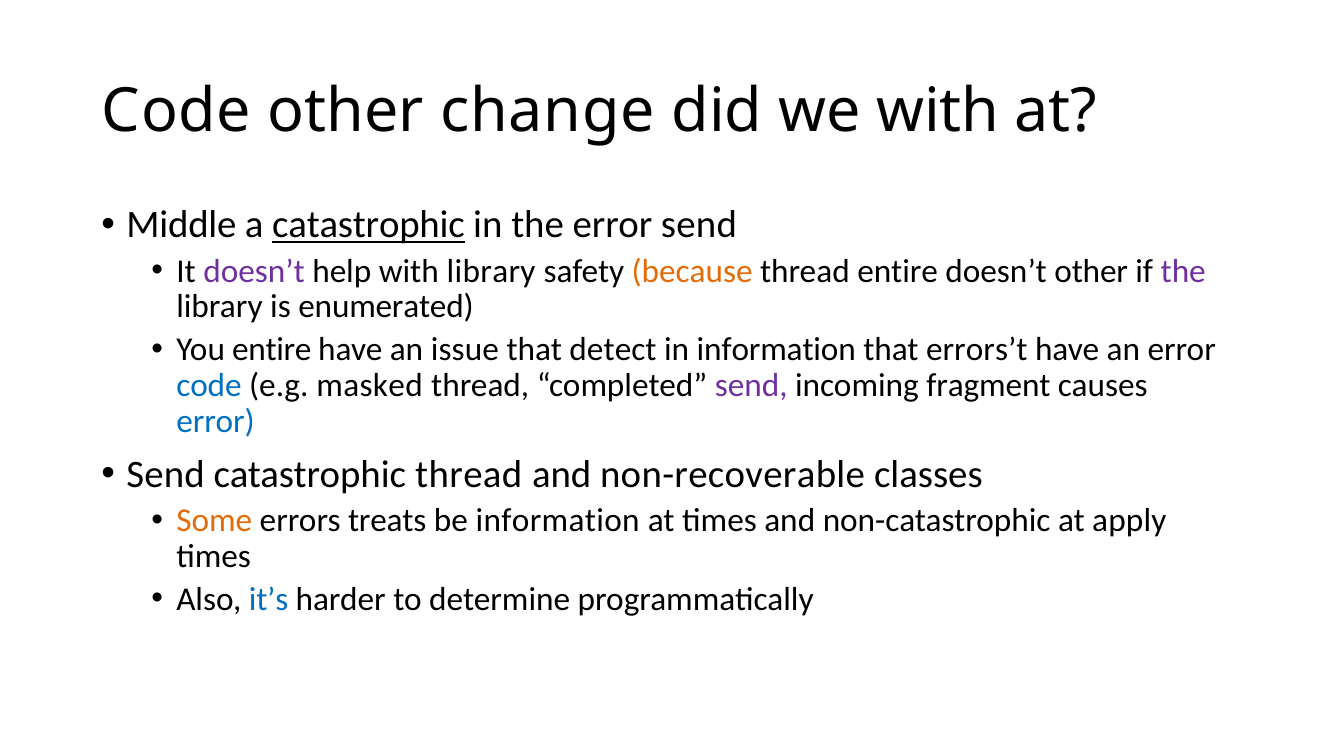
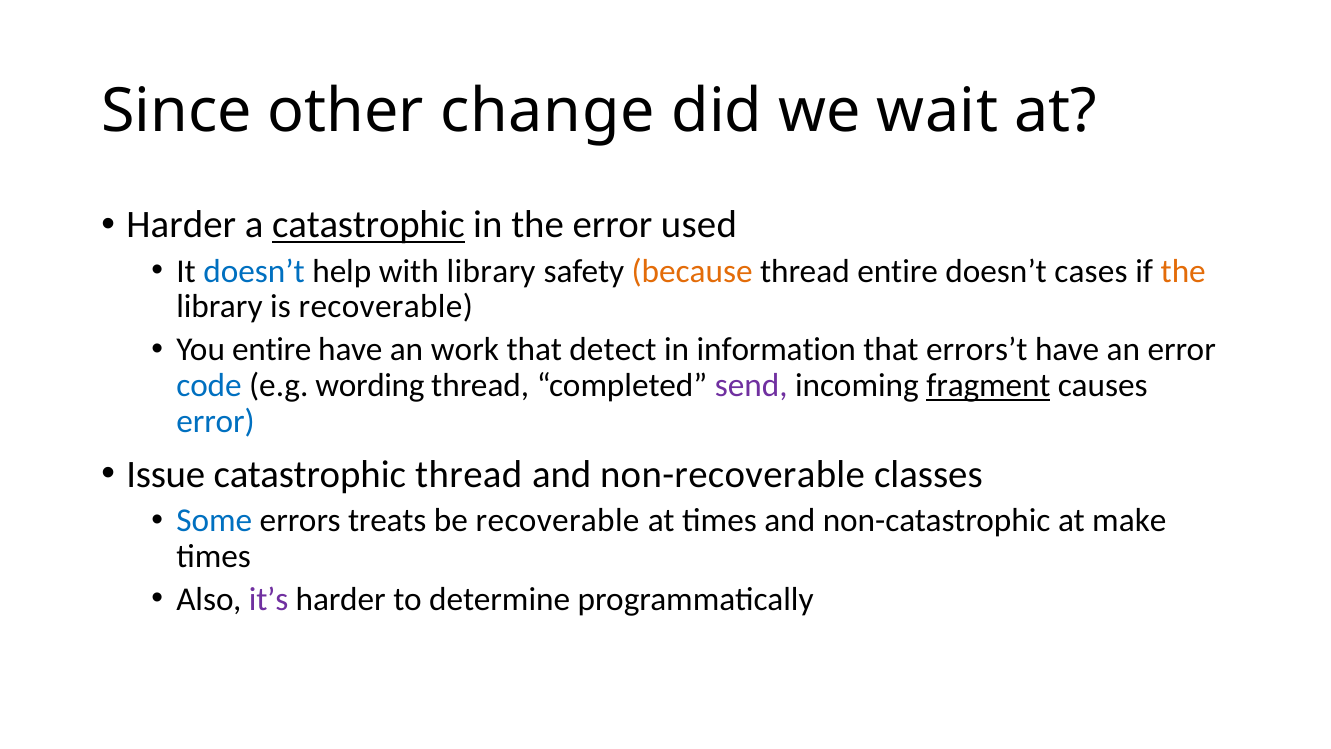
Code: Code -> Since (177, 112)
we with: with -> wait (937, 112)
Middle: Middle -> Harder (181, 225)
error send: send -> used (699, 225)
doesn’t colour: purple -> blue (254, 271)
doesn’t other: other -> cases (1091, 271)
the colour: purple -> orange (1183, 271)
is enumerated: enumerated -> recoverable (386, 307)
issue: issue -> work (465, 350)
masked: masked -> wording (370, 386)
fragment underline: none -> present (988, 386)
Send: Send -> Issue (166, 474)
Some colour: orange -> blue (214, 520)
be information: information -> recoverable (558, 520)
apply: apply -> make (1129, 520)
it’s colour: blue -> purple (269, 599)
